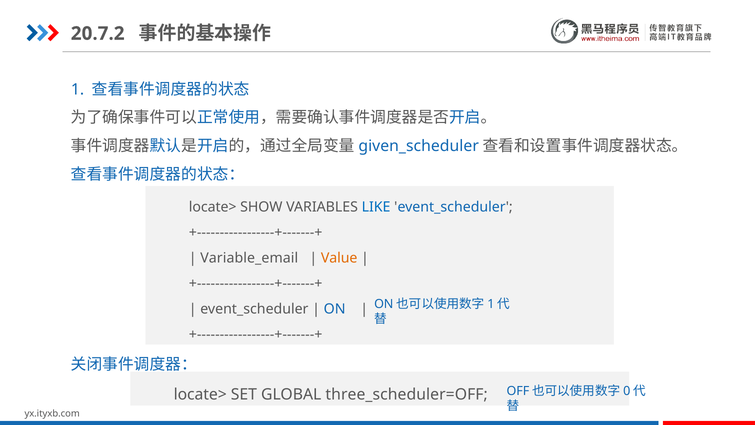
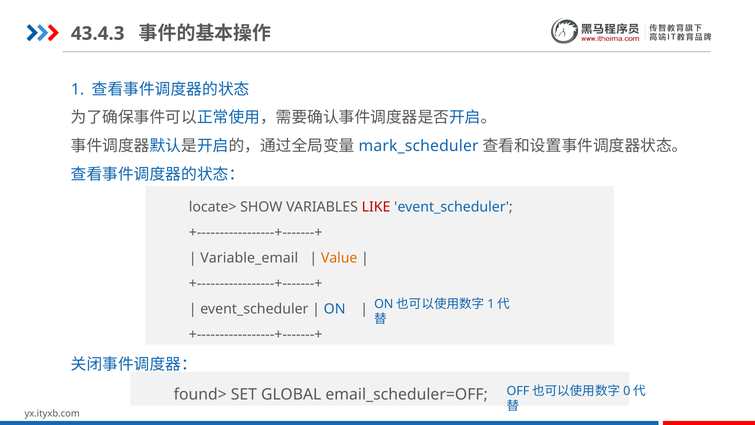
20.7.2: 20.7.2 -> 43.4.3 (98, 34)
given_scheduler: given_scheduler -> mark_scheduler (419, 146)
LIKE colour: blue -> red (376, 207)
locate>: locate> -> found> (200, 394)
three_scheduler=OFF: three_scheduler=OFF -> email_scheduler=OFF (407, 394)
